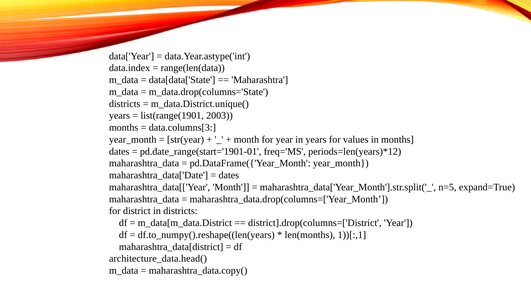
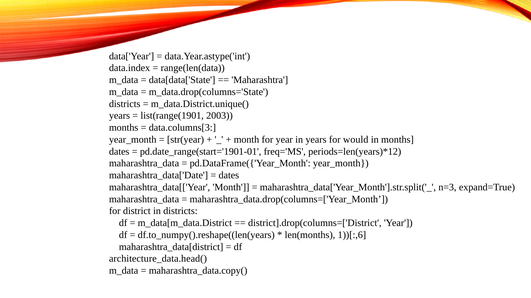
values: values -> would (356, 140)
n=5: n=5 -> n=3 (447, 188)
1))[:,1: 1))[:,1 -> 1))[:,6 (352, 235)
